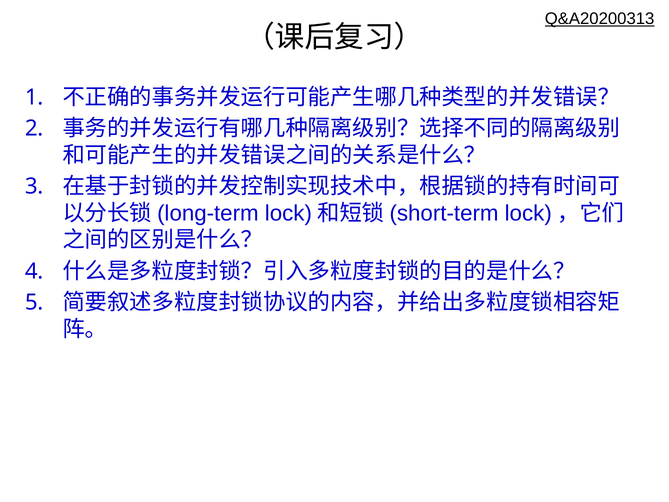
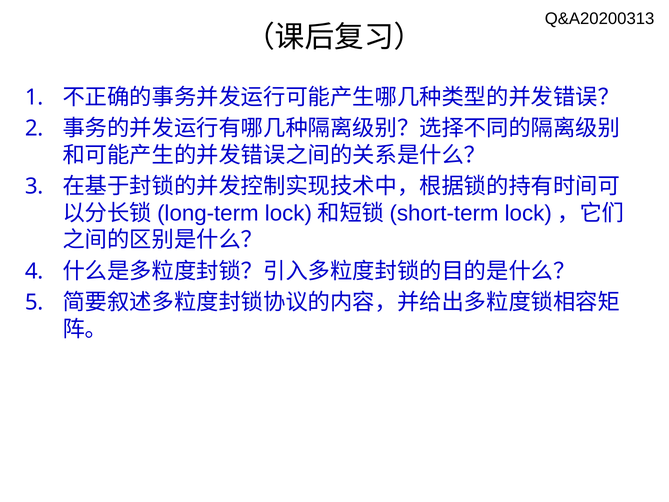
Q&A20200313 underline: present -> none (600, 19)
